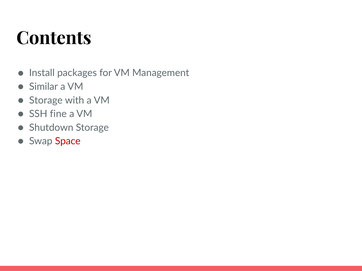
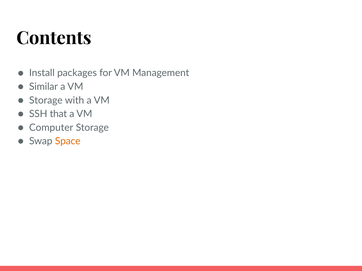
fine: fine -> that (58, 114)
Shutdown: Shutdown -> Computer (51, 128)
Space colour: red -> orange (68, 141)
